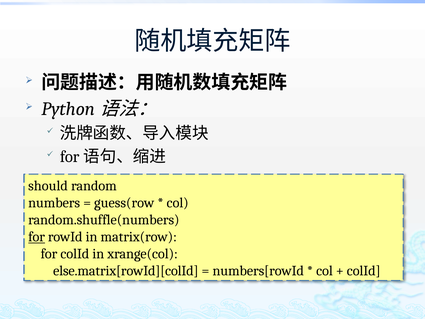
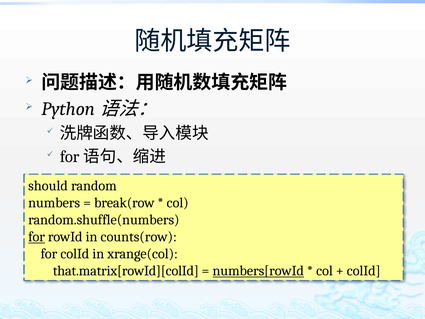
guess(row: guess(row -> break(row (124, 203)
matrix(row: matrix(row -> counts(row (139, 237)
else.matrix[rowId][colId: else.matrix[rowId][colId -> that.matrix[rowId][colId (126, 271)
numbers[rowId underline: none -> present (258, 271)
